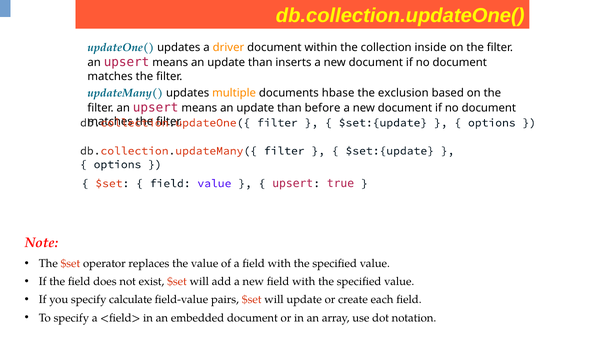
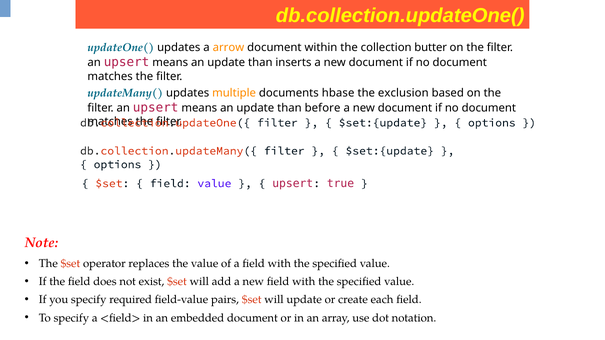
driver: driver -> arrow (228, 48)
inside: inside -> butter (431, 48)
calculate: calculate -> required (131, 300)
